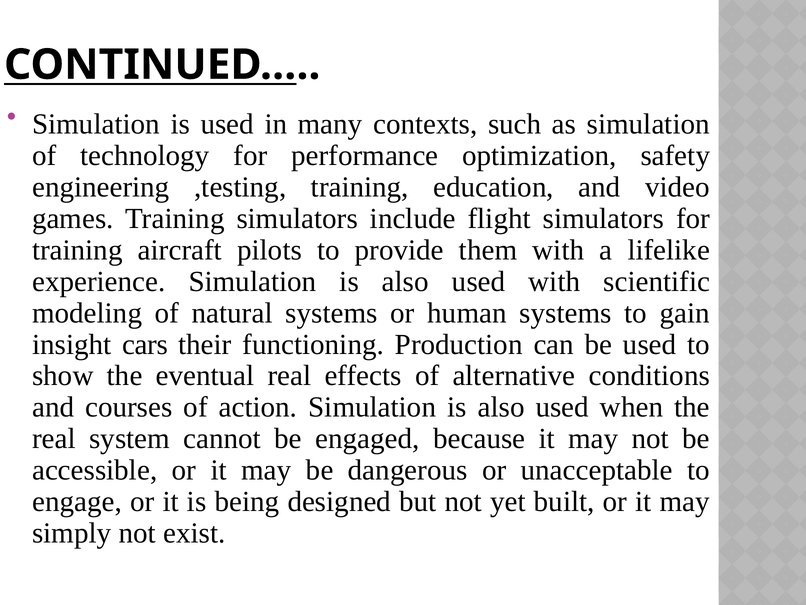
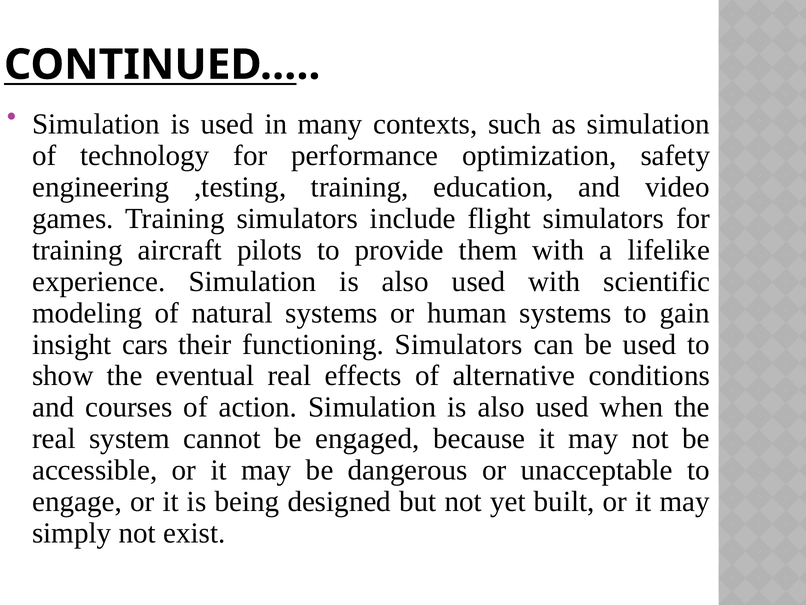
functioning Production: Production -> Simulators (459, 344)
